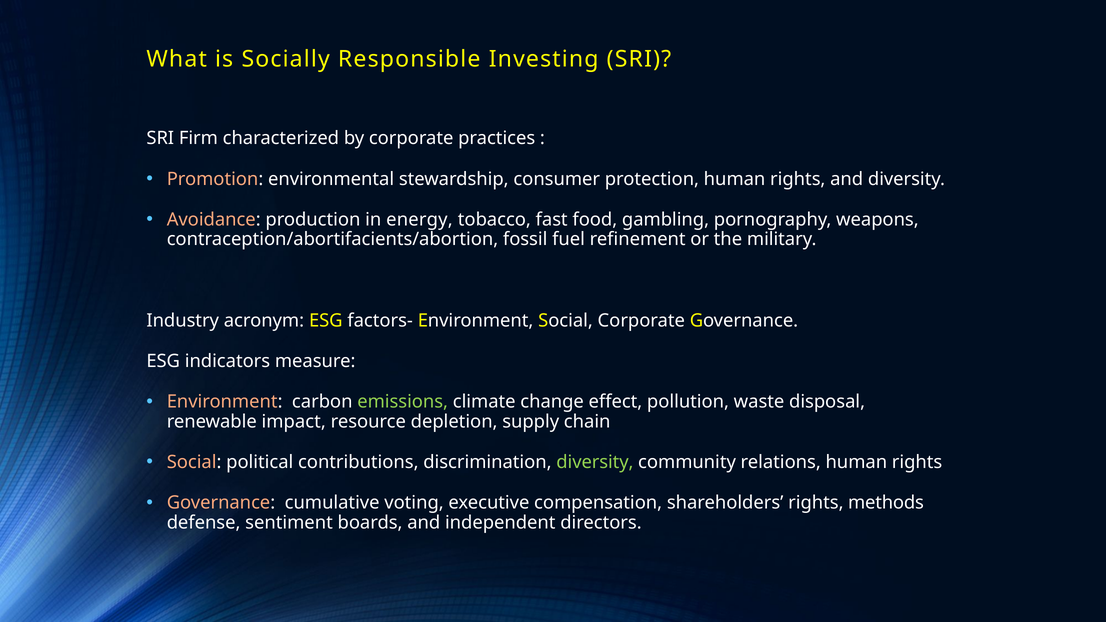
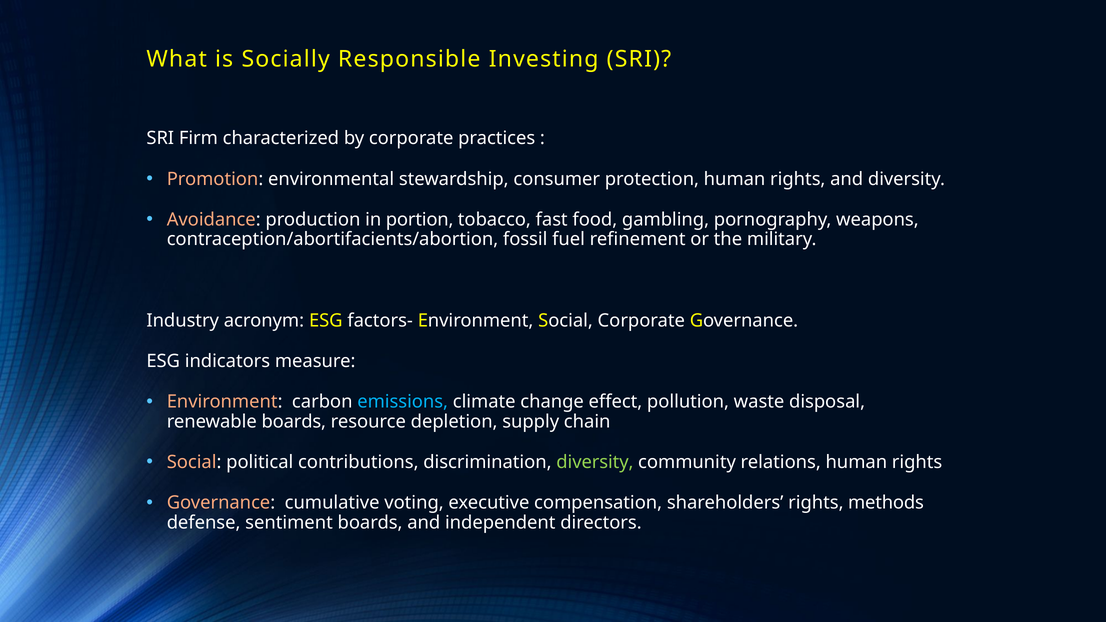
energy: energy -> portion (420, 220)
emissions colour: light green -> light blue (403, 402)
renewable impact: impact -> boards (294, 422)
